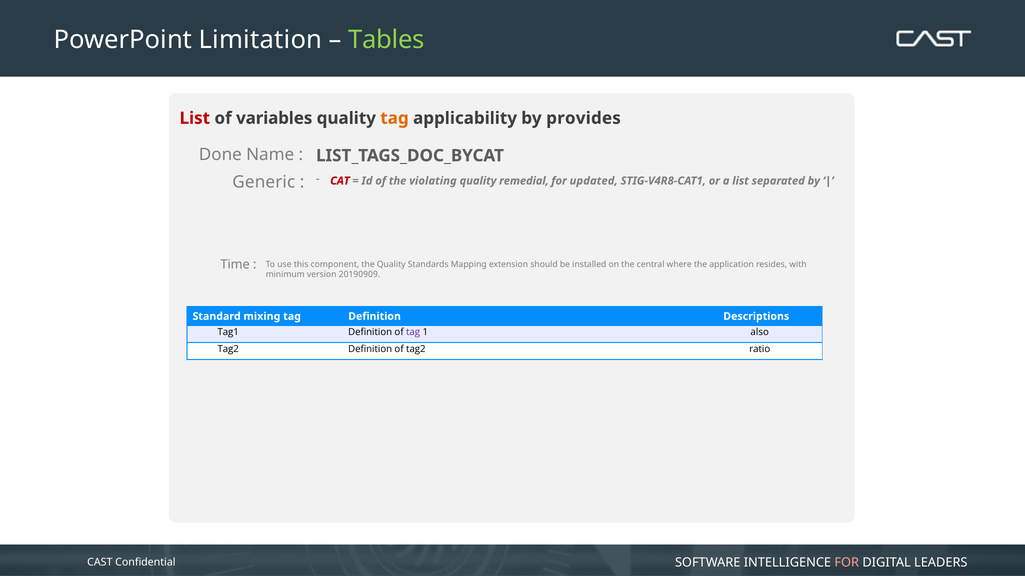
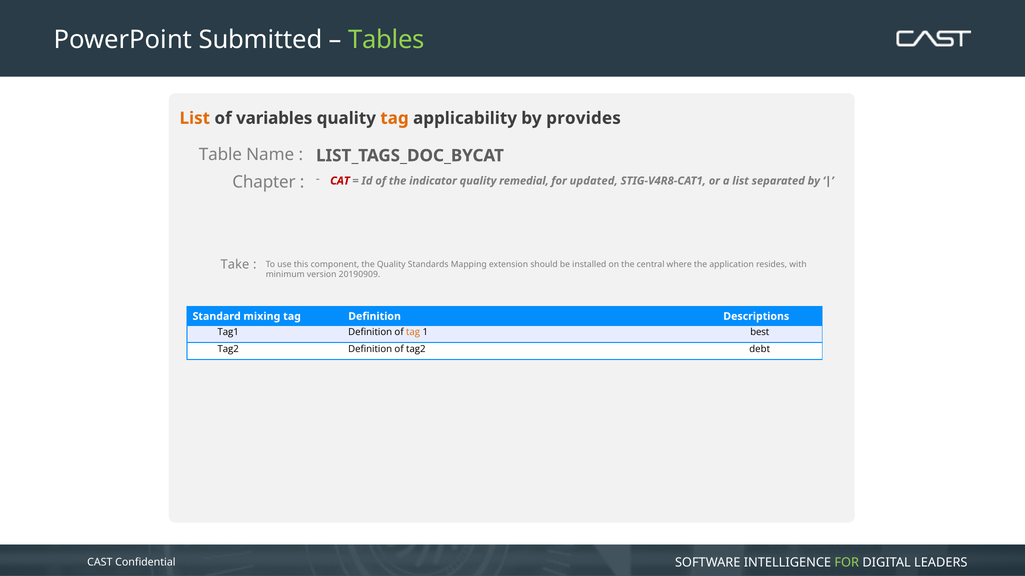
Limitation: Limitation -> Submitted (261, 40)
List colour: red -> orange (195, 118)
Done: Done -> Table (220, 155)
violating: violating -> indicator (433, 181)
Generic: Generic -> Chapter (264, 182)
Time: Time -> Take (235, 265)
tag colour: purple -> orange (413, 332)
also: also -> best (760, 332)
ratio: ratio -> debt (760, 350)
FOR colour: pink -> light green (847, 563)
